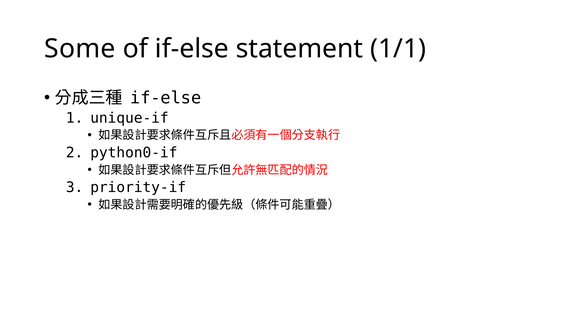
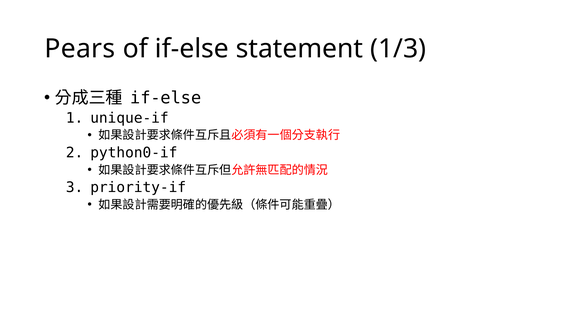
Some: Some -> Pears (80, 49)
1/1: 1/1 -> 1/3 (398, 49)
